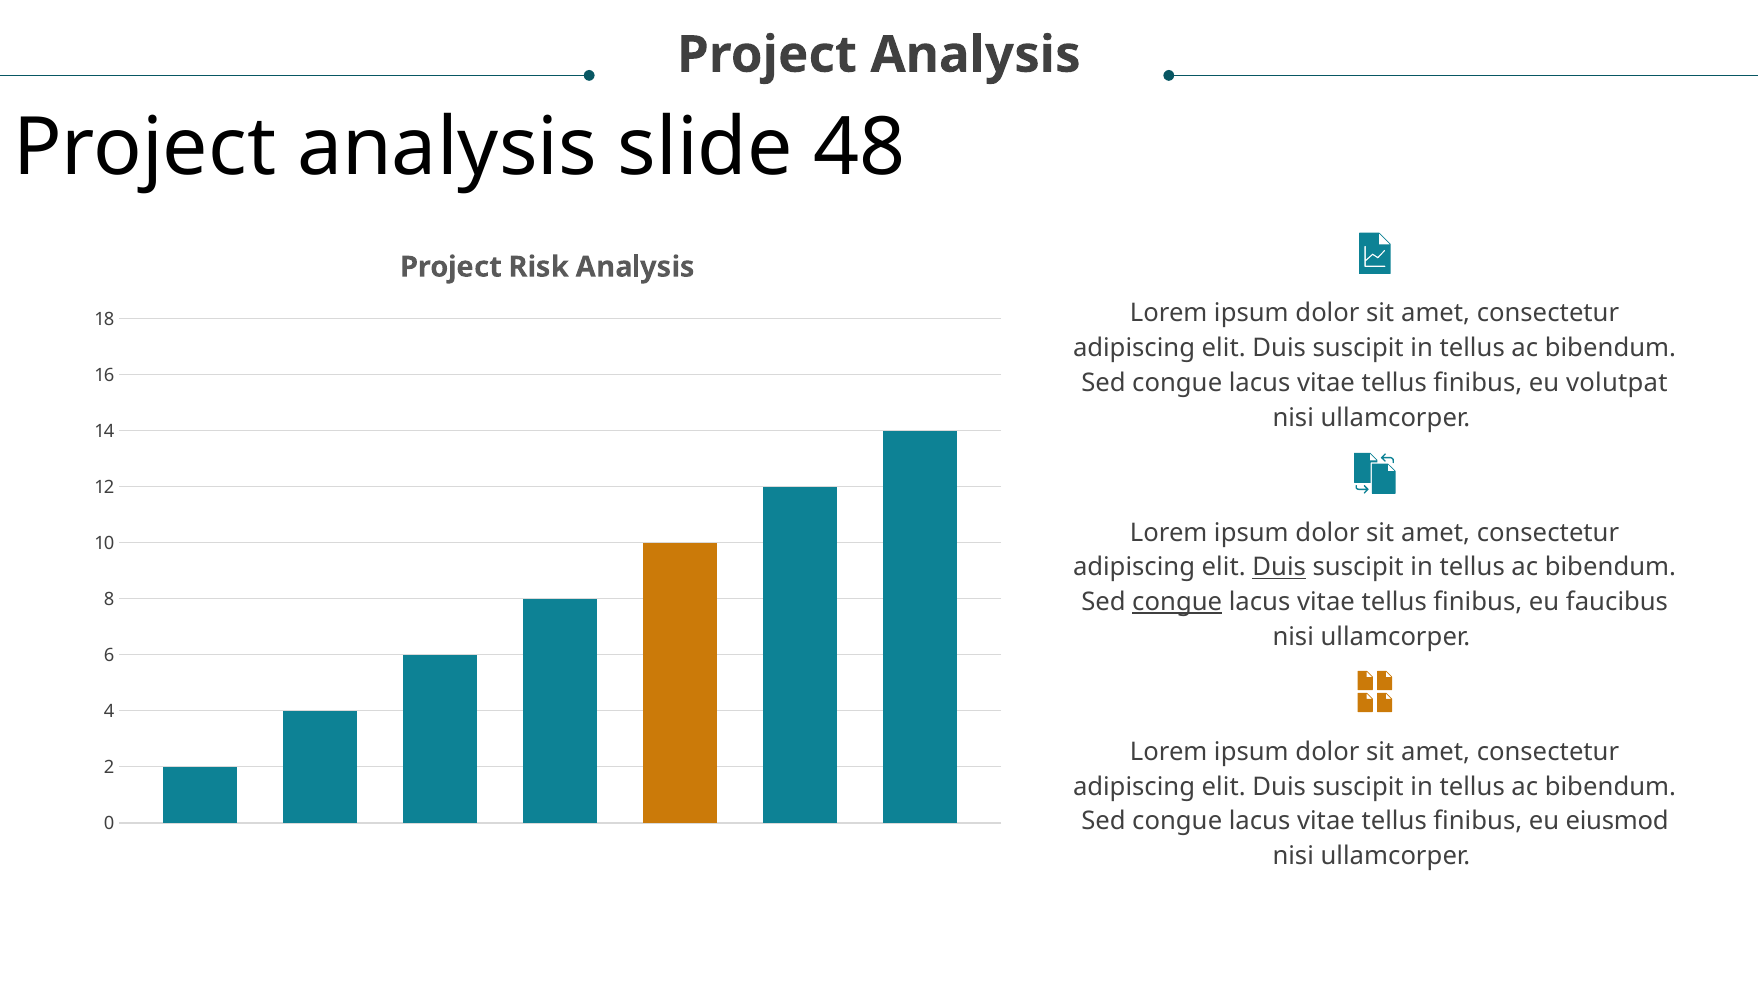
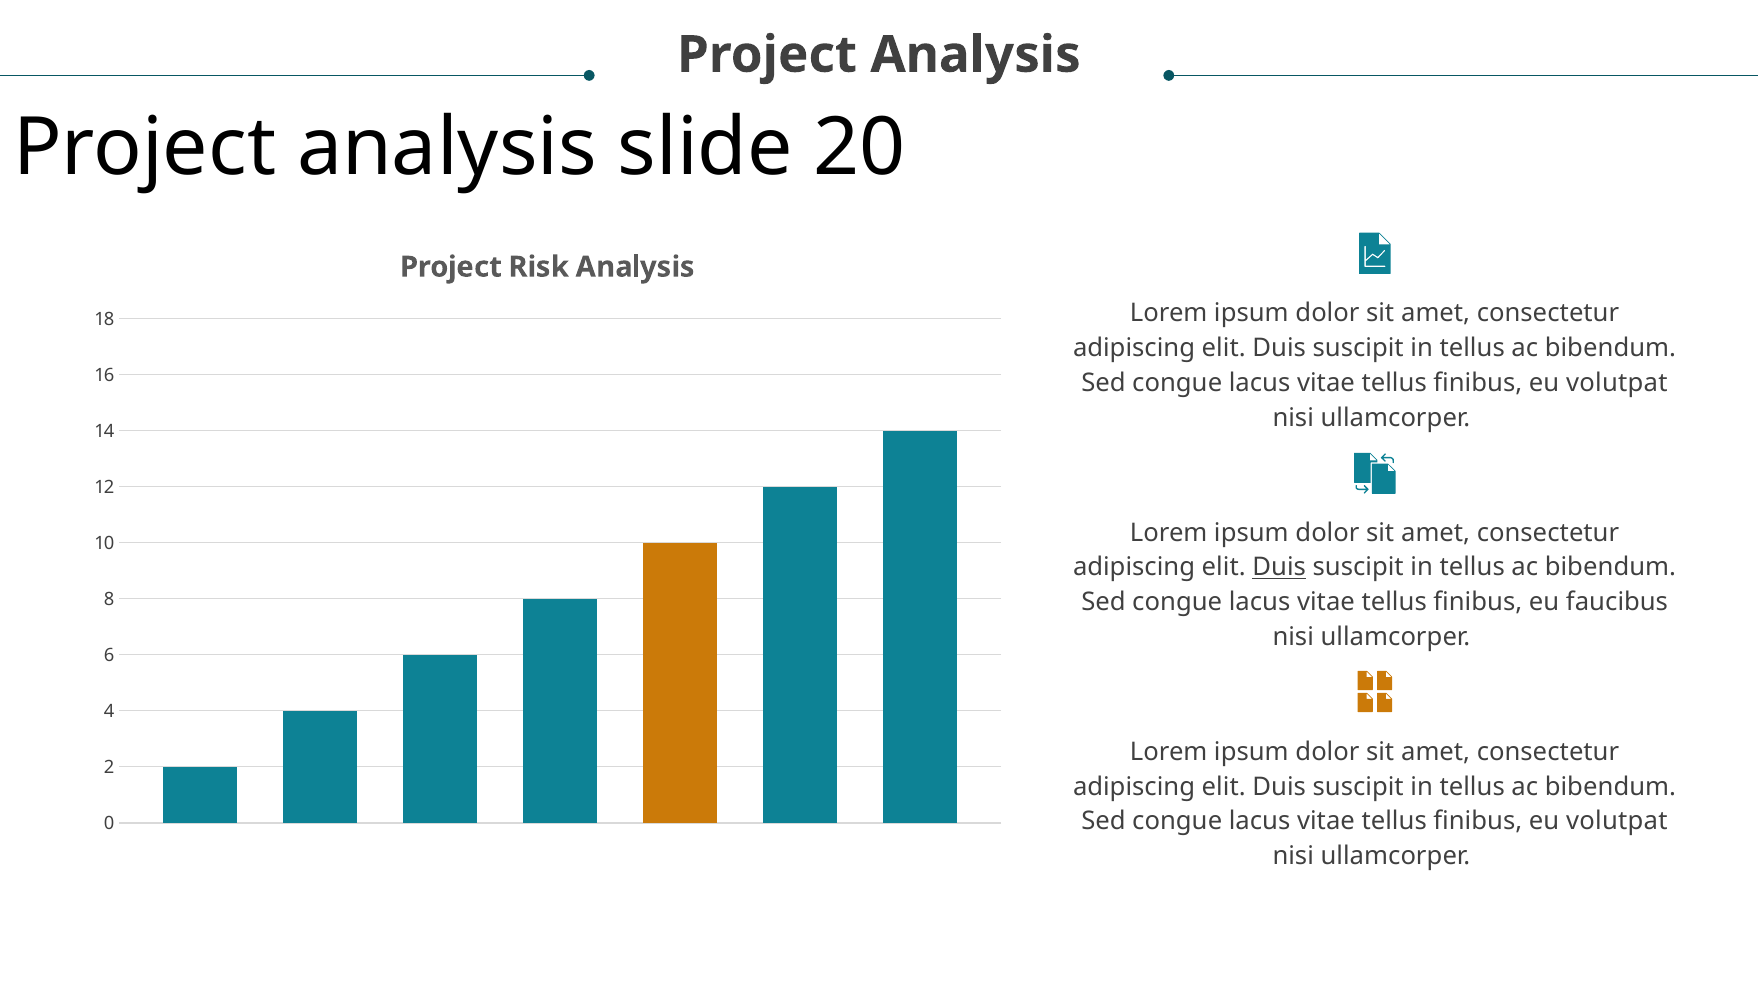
48: 48 -> 20 (860, 148)
congue underline: present -> none (1177, 602)
eiusmod: eiusmod -> volutpat (1617, 821)
